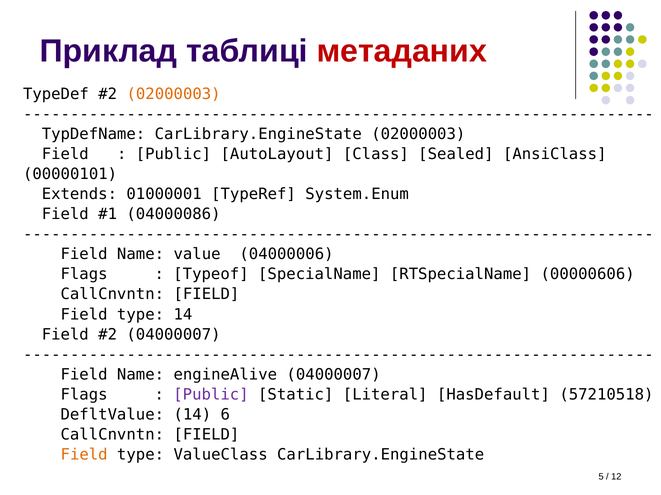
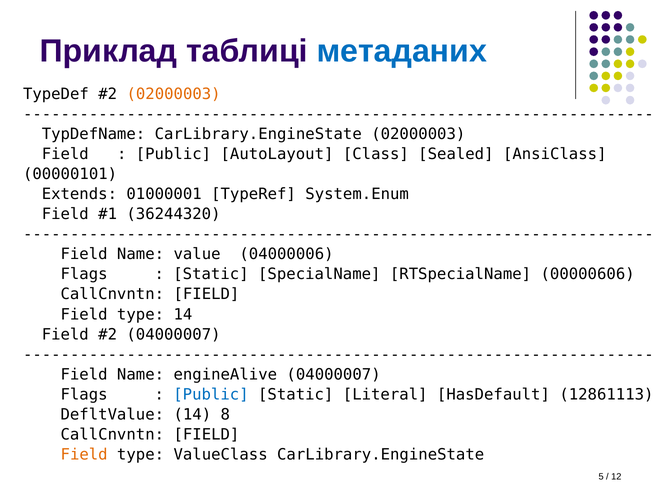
метаданих colour: red -> blue (402, 51)
04000086: 04000086 -> 36244320 (174, 215)
Typeof: Typeof -> Static (211, 275)
Public colour: purple -> blue (211, 395)
57210518: 57210518 -> 12861113 (606, 395)
6: 6 -> 8 (225, 415)
